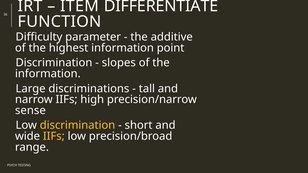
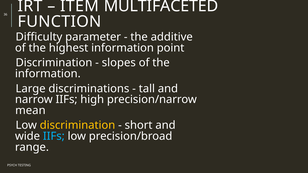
DIFFERENTIATE: DIFFERENTIATE -> MULTIFACETED (161, 6)
sense: sense -> mean (30, 111)
IIFs colour: yellow -> light blue (54, 136)
